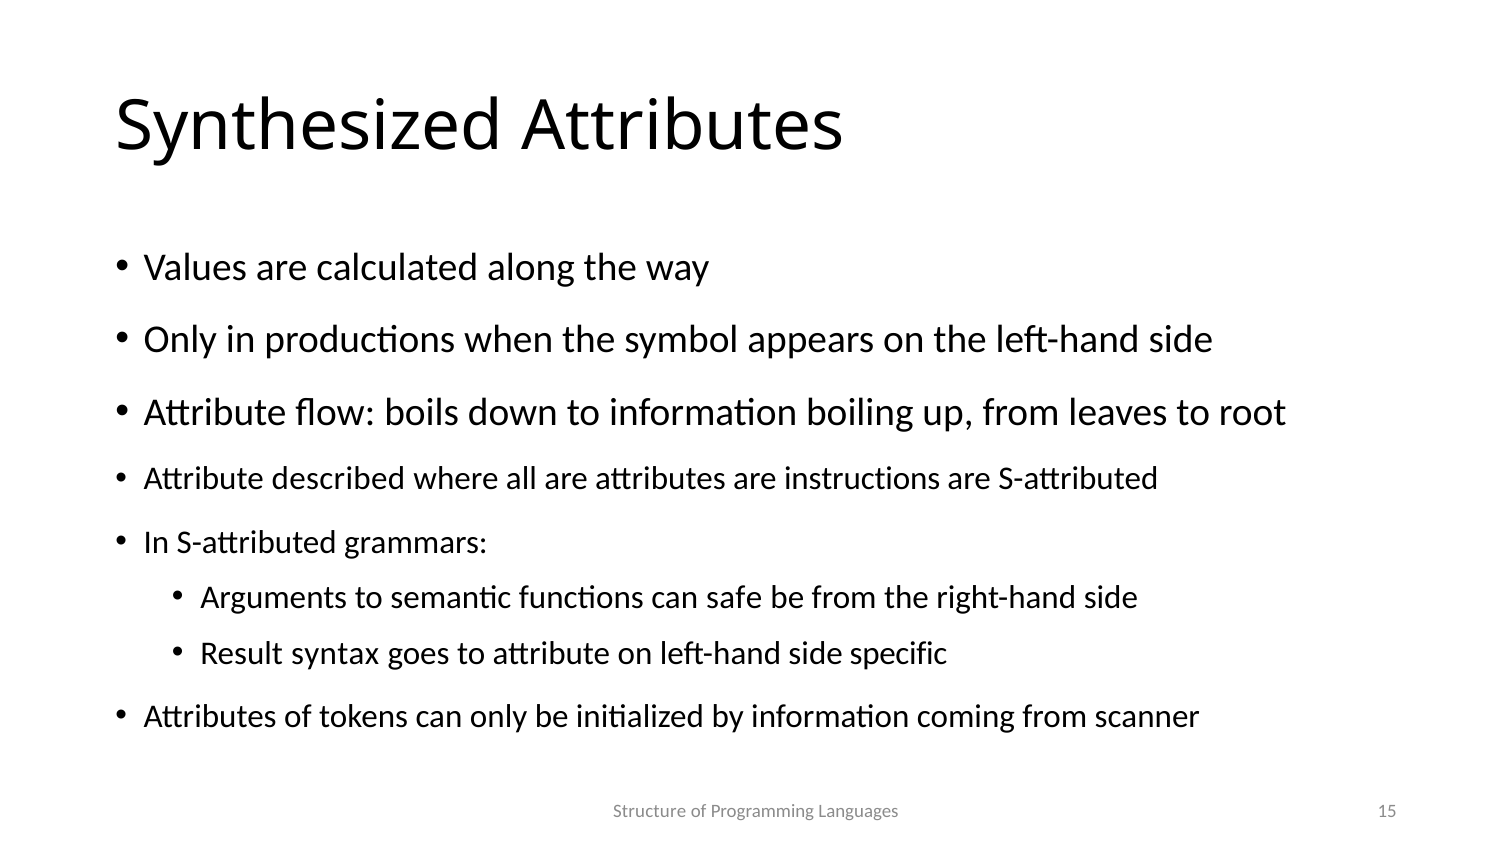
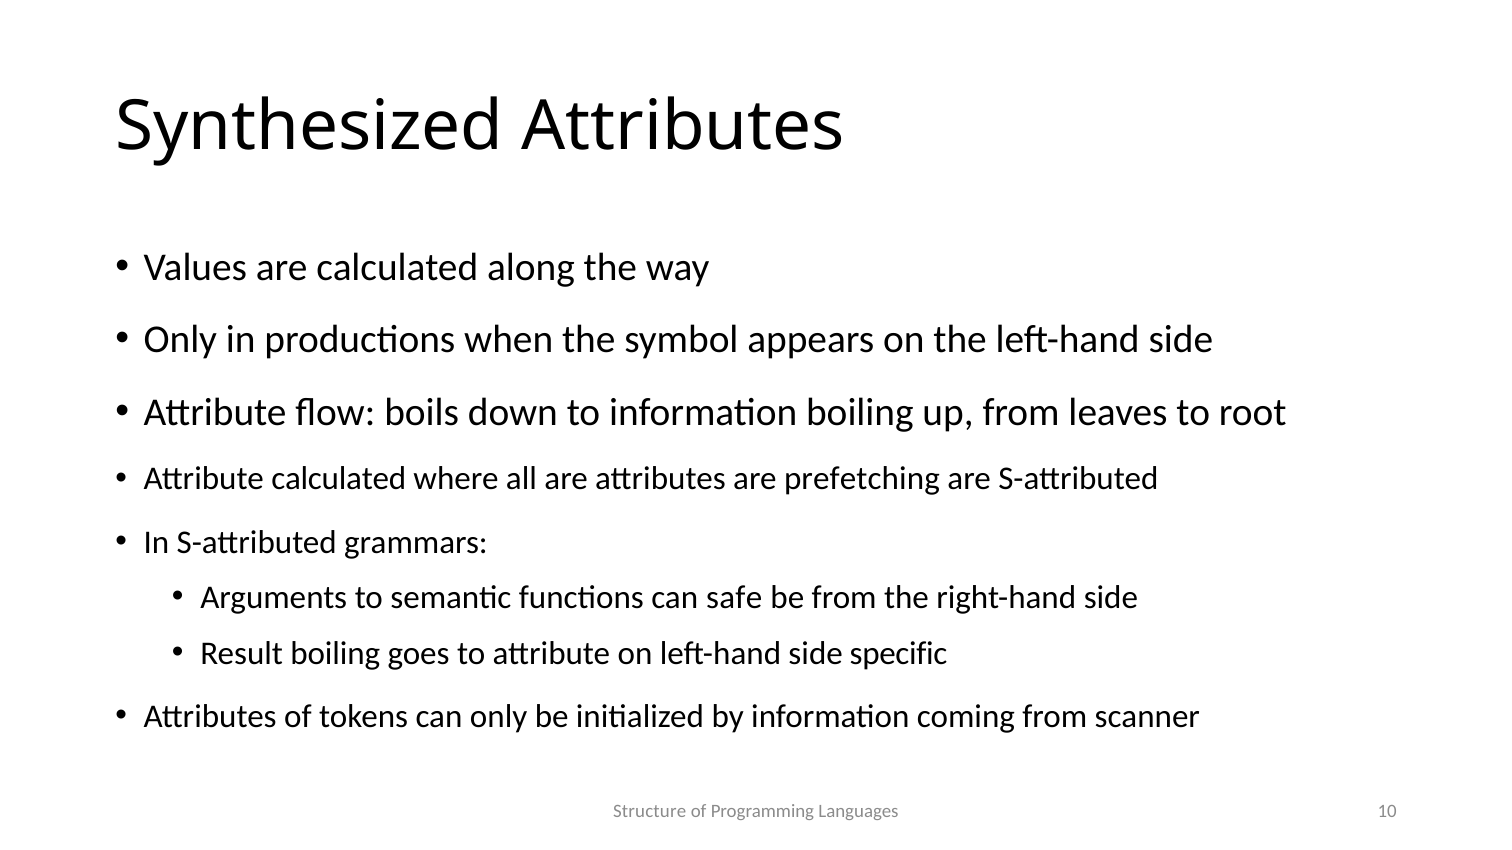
Attribute described: described -> calculated (339, 479)
instructions: instructions -> prefetching (862, 479)
Result syntax: syntax -> boiling (335, 653)
15: 15 -> 10 (1387, 812)
